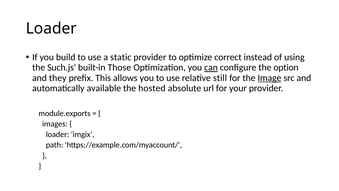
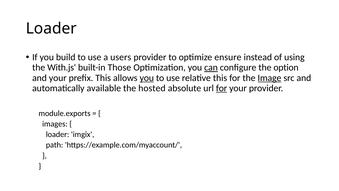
static: static -> users (121, 57)
correct: correct -> ensure (228, 57)
Such.js: Such.js -> With.js (62, 67)
and they: they -> your (58, 78)
you underline: none -> present (147, 78)
relative still: still -> this (220, 78)
for underline: none -> present (222, 88)
